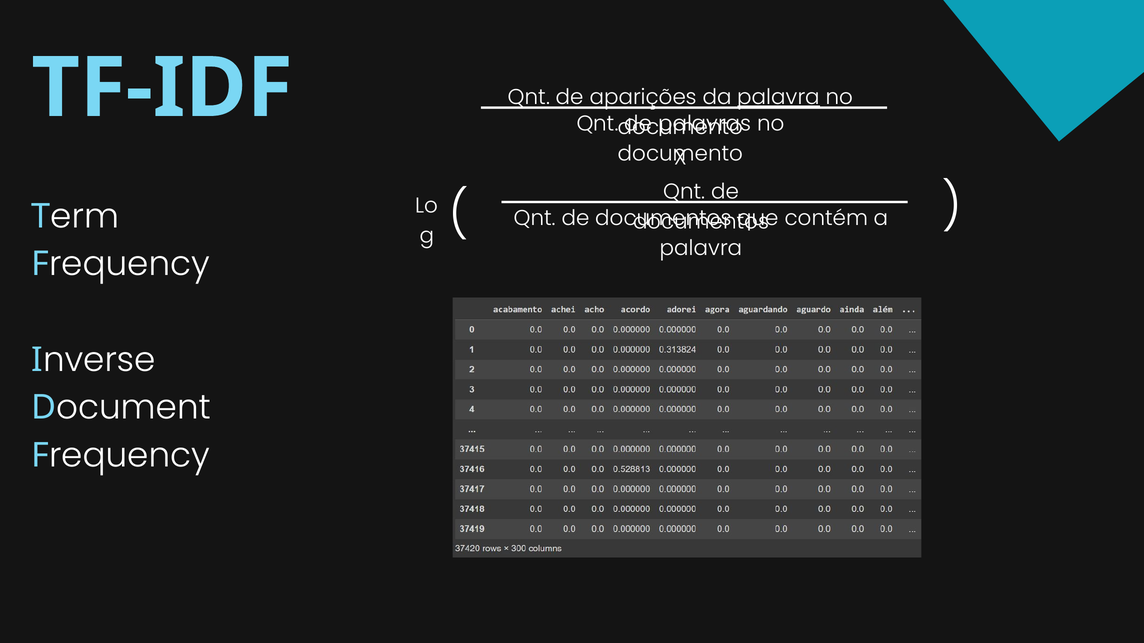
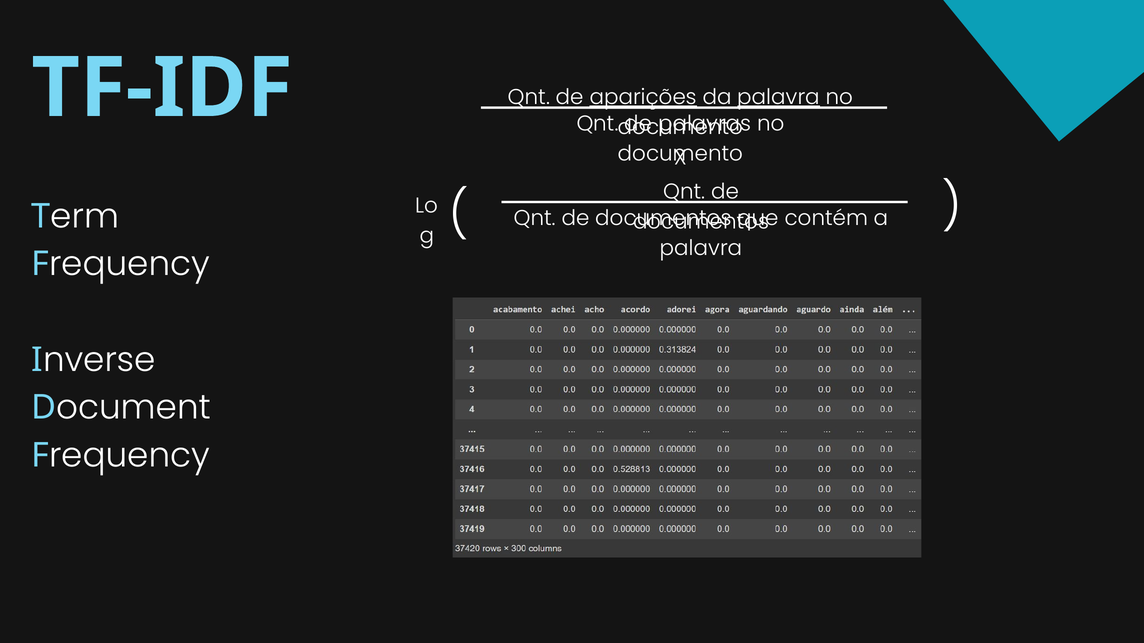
aparições underline: none -> present (643, 97)
